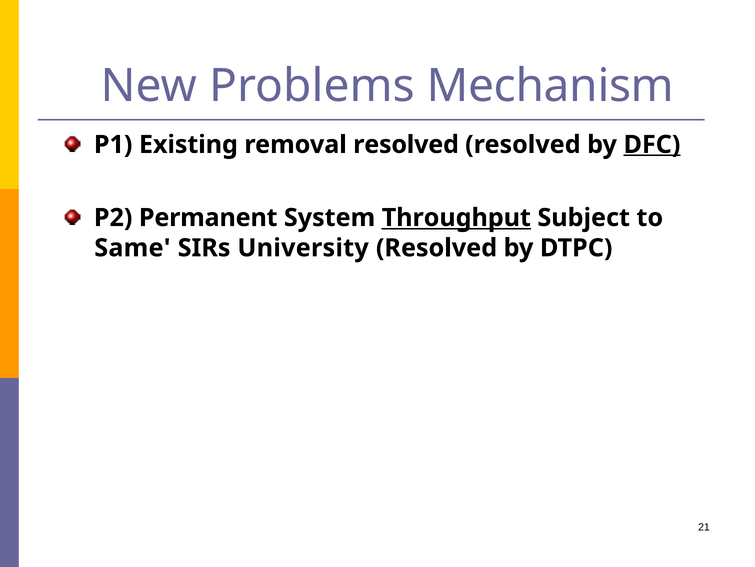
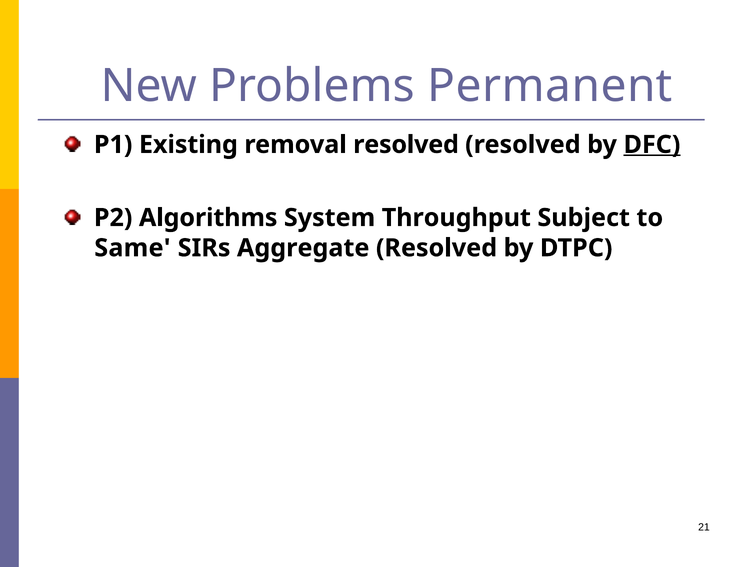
Mechanism: Mechanism -> Permanent (550, 86)
Permanent: Permanent -> Algorithms (208, 217)
Throughput underline: present -> none (456, 217)
University: University -> Aggregate (303, 248)
